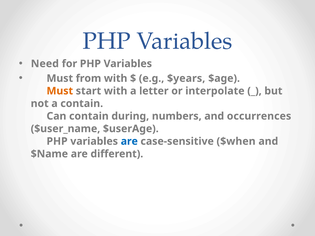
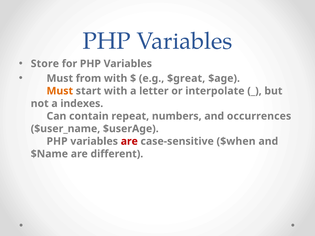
Need: Need -> Store (45, 64)
$years: $years -> $great (186, 78)
a contain: contain -> indexes (82, 104)
during: during -> repeat (130, 116)
are colour: blue -> red (129, 141)
